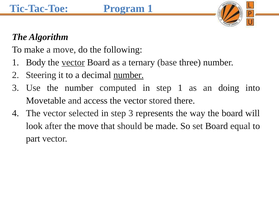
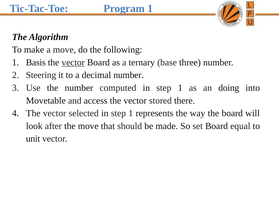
Body: Body -> Basis (36, 62)
number underline: present -> none (129, 75)
selected in step 3: 3 -> 1 (131, 113)
part: part -> unit (33, 139)
